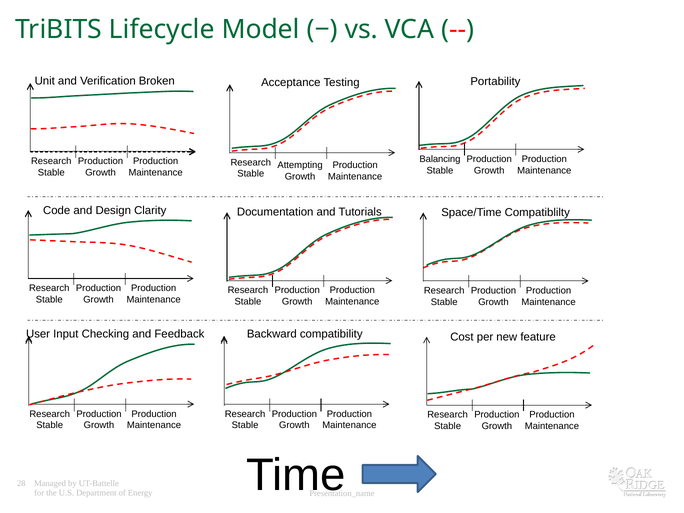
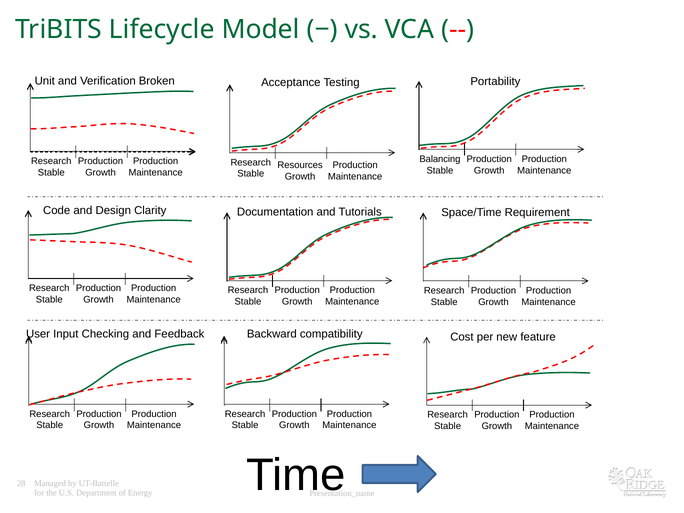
Attempting: Attempting -> Resources (300, 165)
Compatiblilty: Compatiblilty -> Requirement (537, 212)
